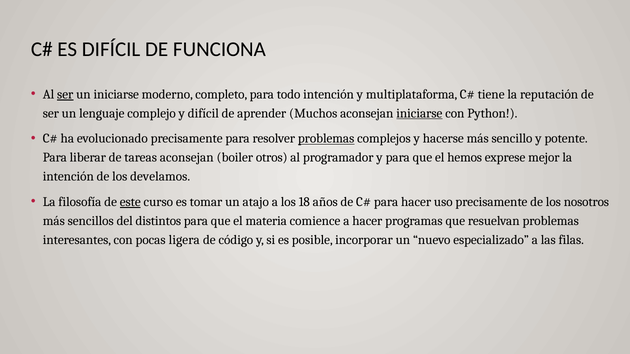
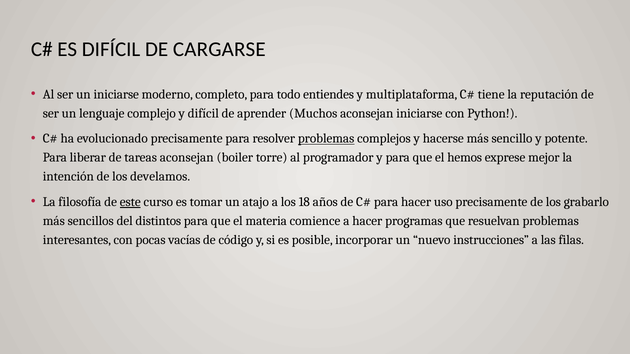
FUNCIONA: FUNCIONA -> CARGARSE (219, 50)
ser underline: present -> none (65, 94)
todo intención: intención -> entiendes (329, 94)
iniciarse underline: present -> none (419, 113)
otros: otros -> torre (272, 158)
nosotros: nosotros -> grabarlo (586, 202)
ligera: ligera -> vacías (184, 240)
especializado: especializado -> instrucciones (491, 240)
